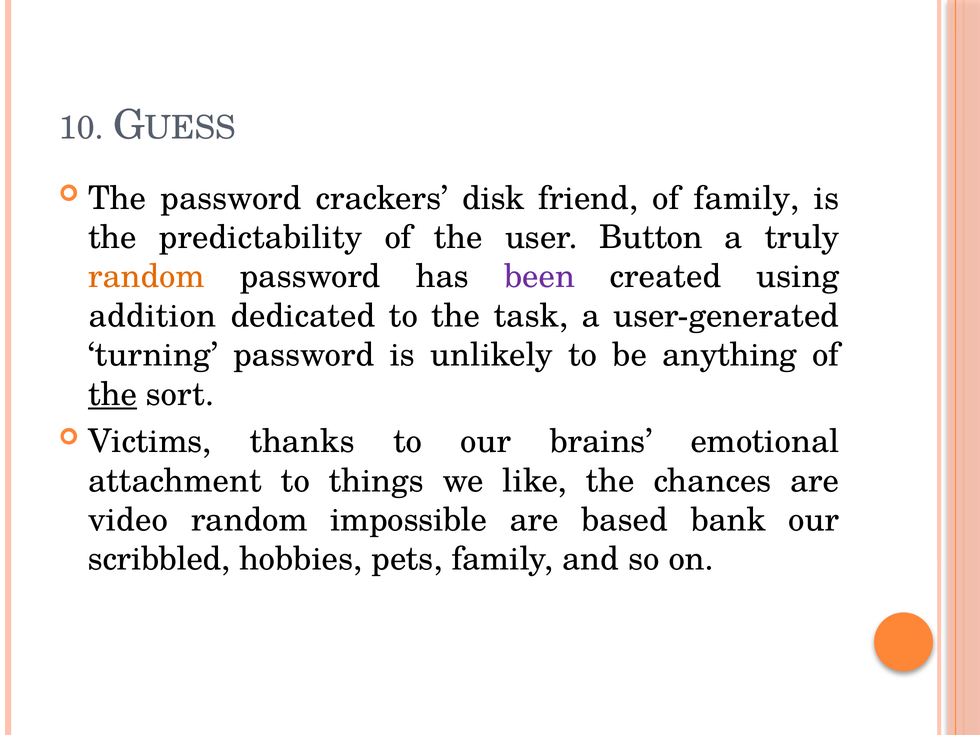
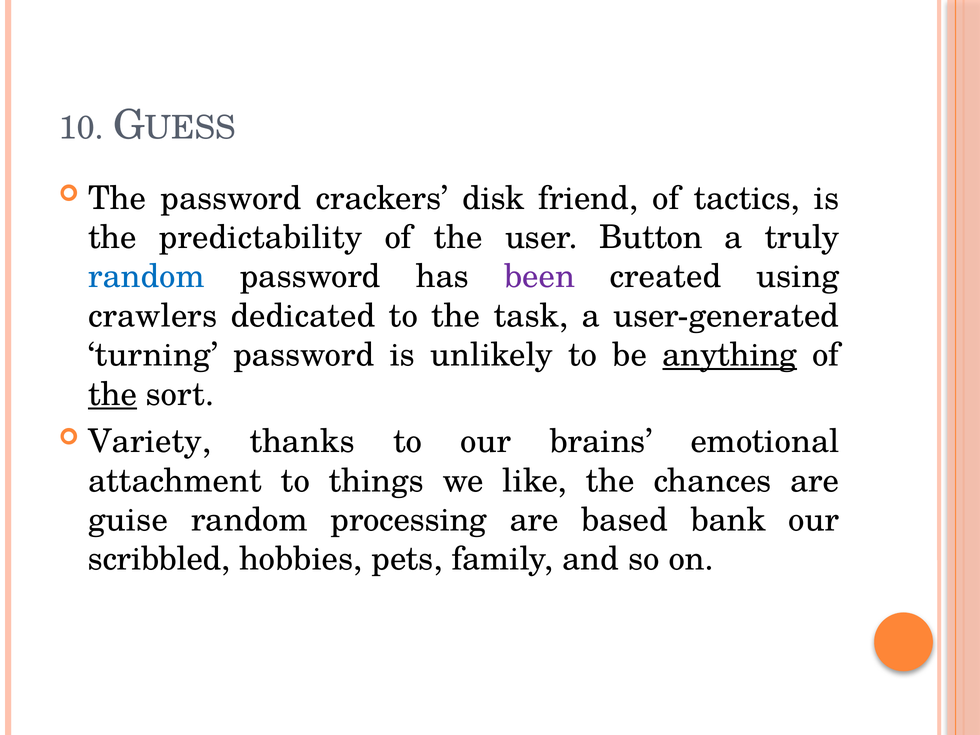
of family: family -> tactics (747, 198)
random colour: orange -> blue (146, 277)
addition: addition -> crawlers (153, 316)
anything underline: none -> present (730, 355)
Victims: Victims -> Variety (150, 442)
video: video -> guise (128, 520)
impossible: impossible -> processing (409, 520)
